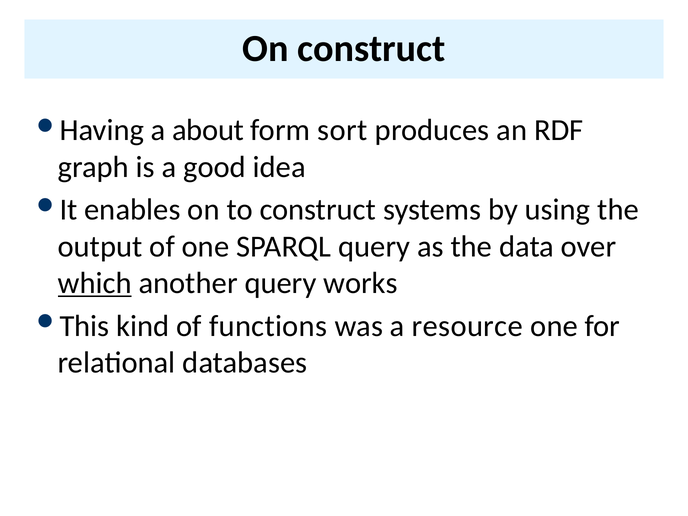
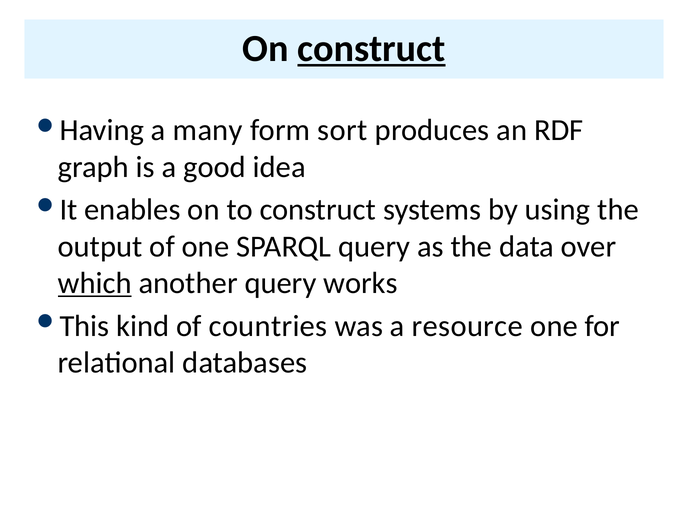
construct underline: none -> present (371, 49)
about: about -> many (208, 130)
functions: functions -> countries (268, 326)
